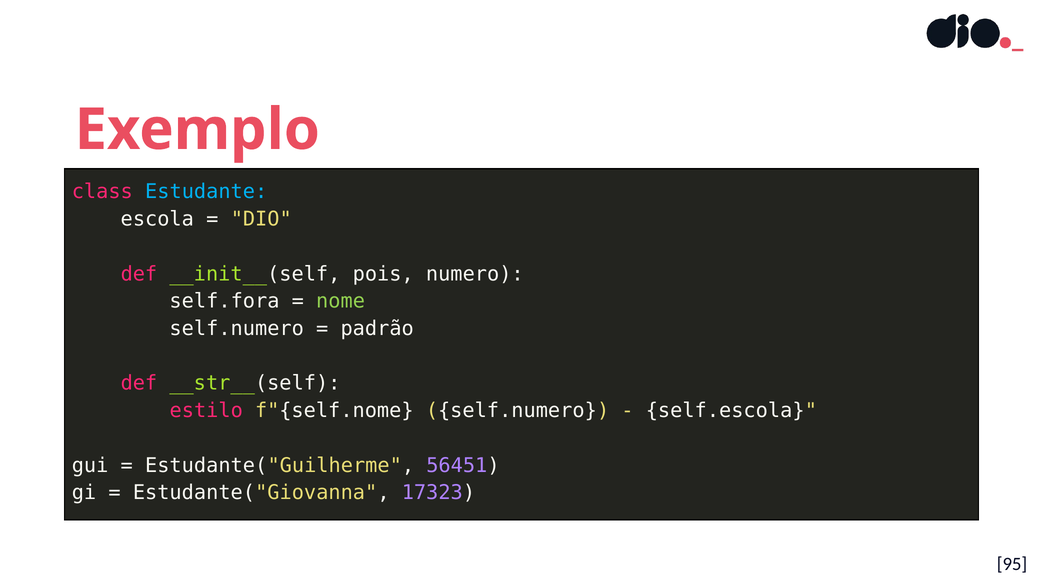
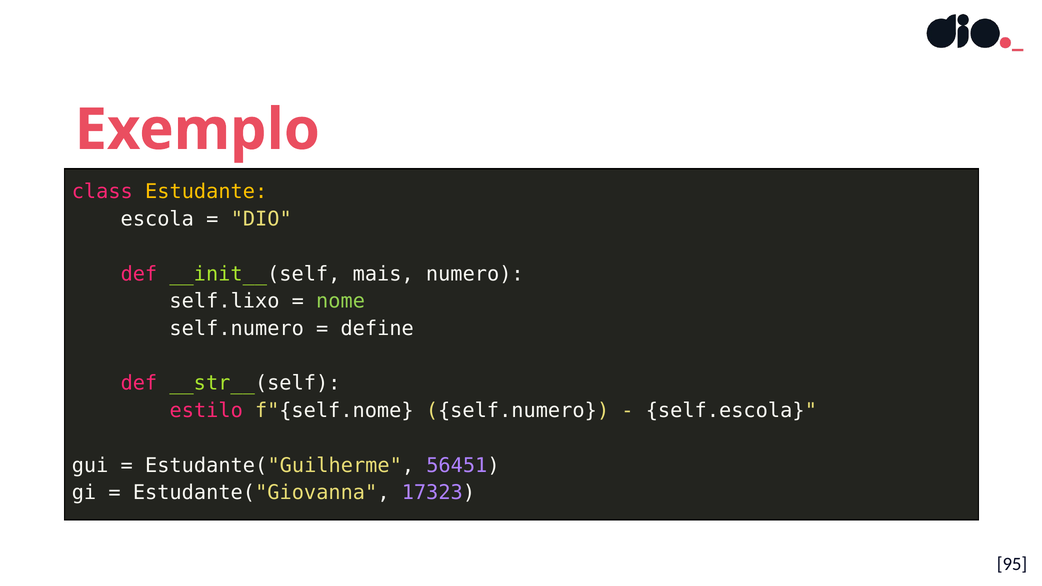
Estudante colour: light blue -> yellow (206, 192)
pois: pois -> mais (383, 274)
self.fora: self.fora -> self.lixo (224, 301)
padrão: padrão -> define (377, 329)
